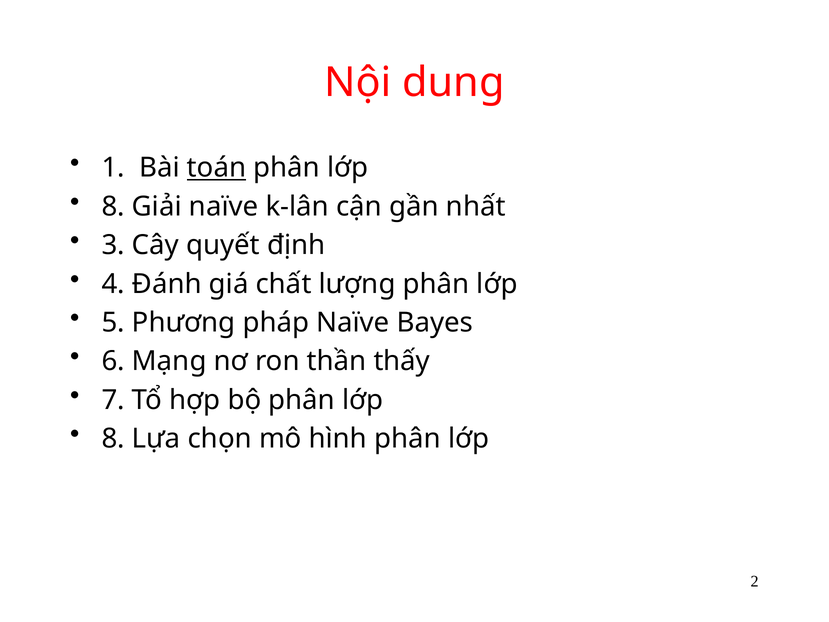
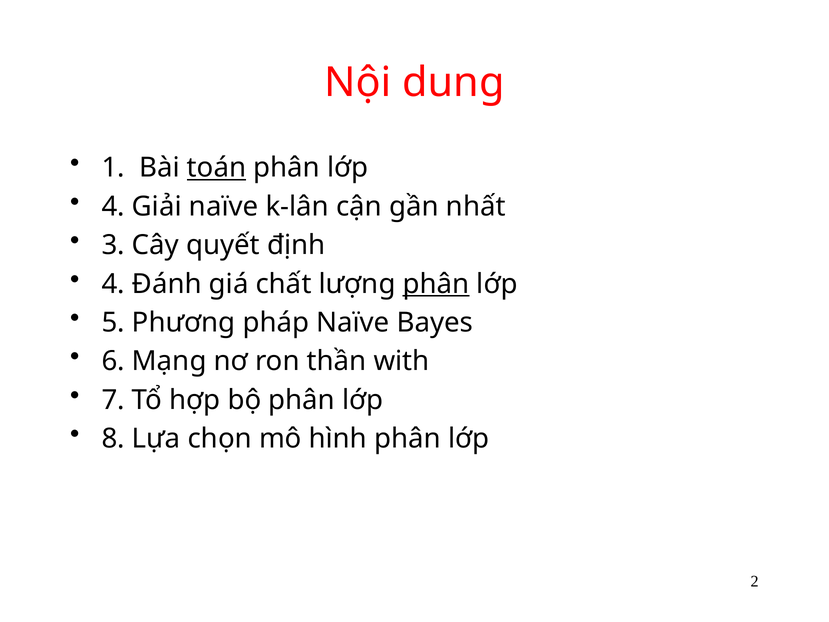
8: 8 -> 4 (113, 206)
phân underline: none -> present (436, 284)
thấy: thấy -> with (402, 361)
